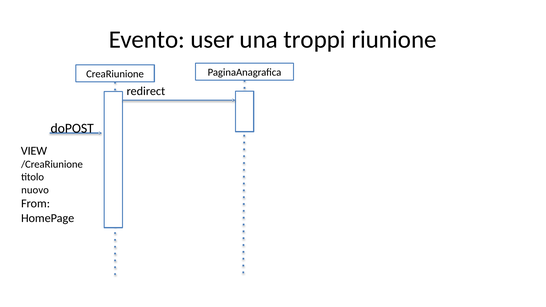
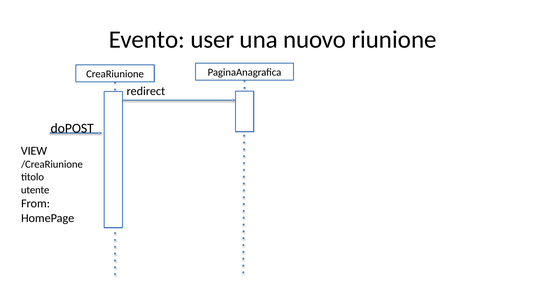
troppi: troppi -> nuovo (315, 40)
nuovo: nuovo -> utente (35, 190)
